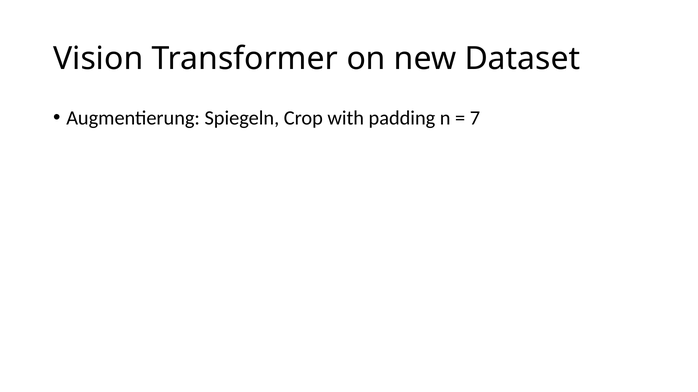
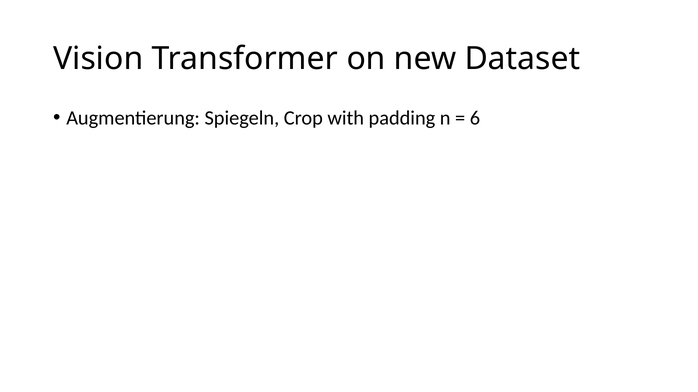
7: 7 -> 6 (475, 118)
